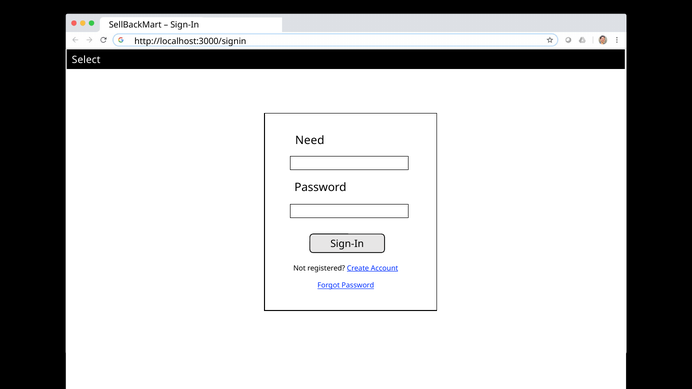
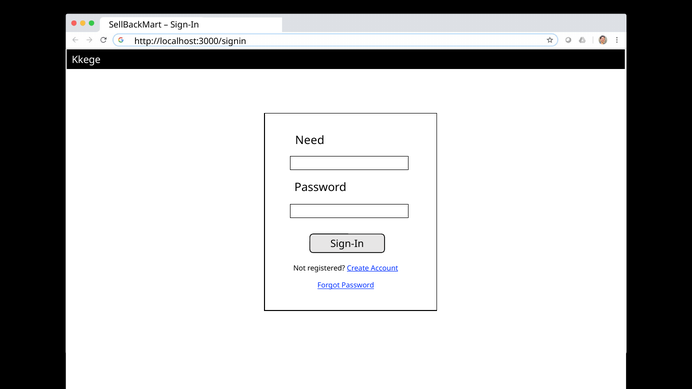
Select: Select -> Kkege (86, 60)
